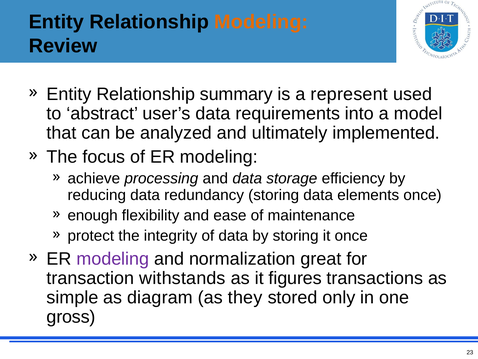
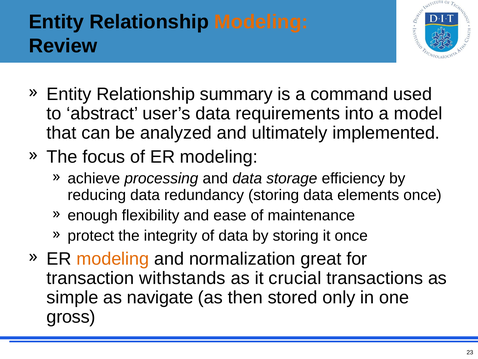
represent: represent -> command (349, 94)
modeling colour: purple -> orange (113, 258)
figures: figures -> crucial (295, 278)
diagram: diagram -> navigate (160, 297)
they: they -> then (245, 297)
